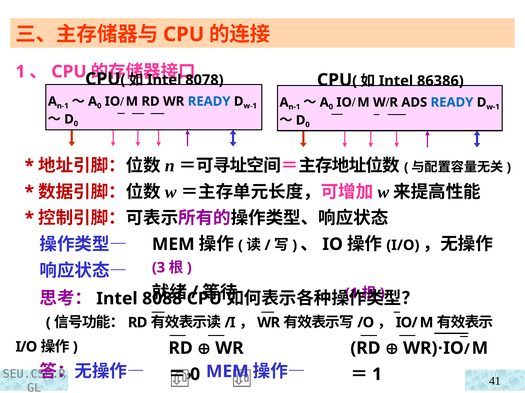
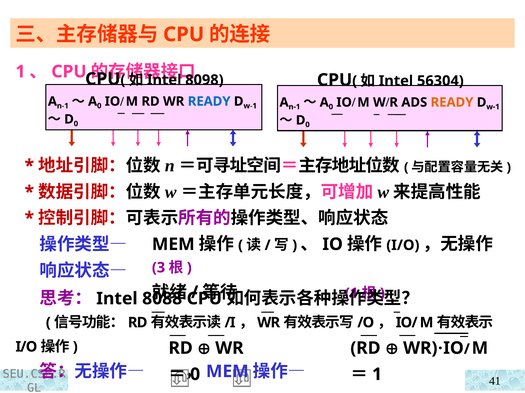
8078: 8078 -> 8098 (204, 80)
86386: 86386 -> 56304 (440, 81)
READY colour: blue -> orange (452, 103)
